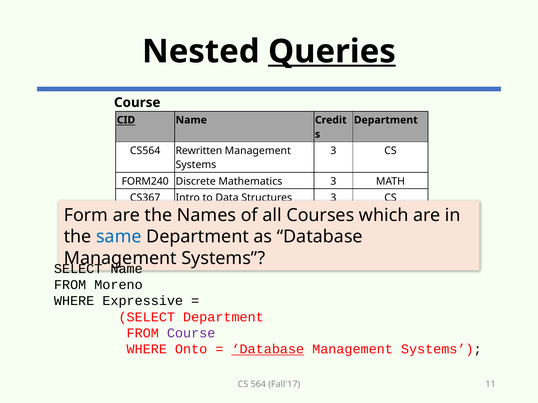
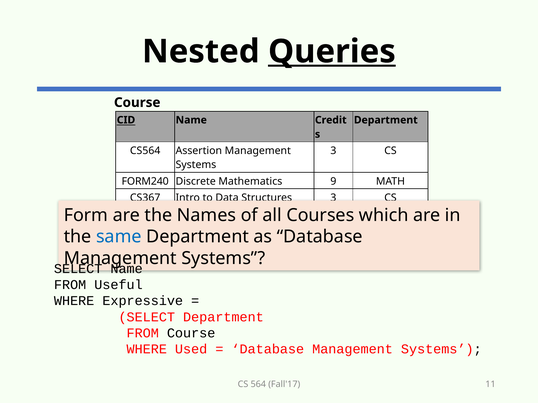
Rewritten: Rewritten -> Assertion (199, 151)
Mathematics 3: 3 -> 9 (333, 181)
Moreno: Moreno -> Useful (119, 285)
Course colour: purple -> black (191, 333)
Onto: Onto -> Used (191, 350)
Database underline: present -> none (268, 350)
